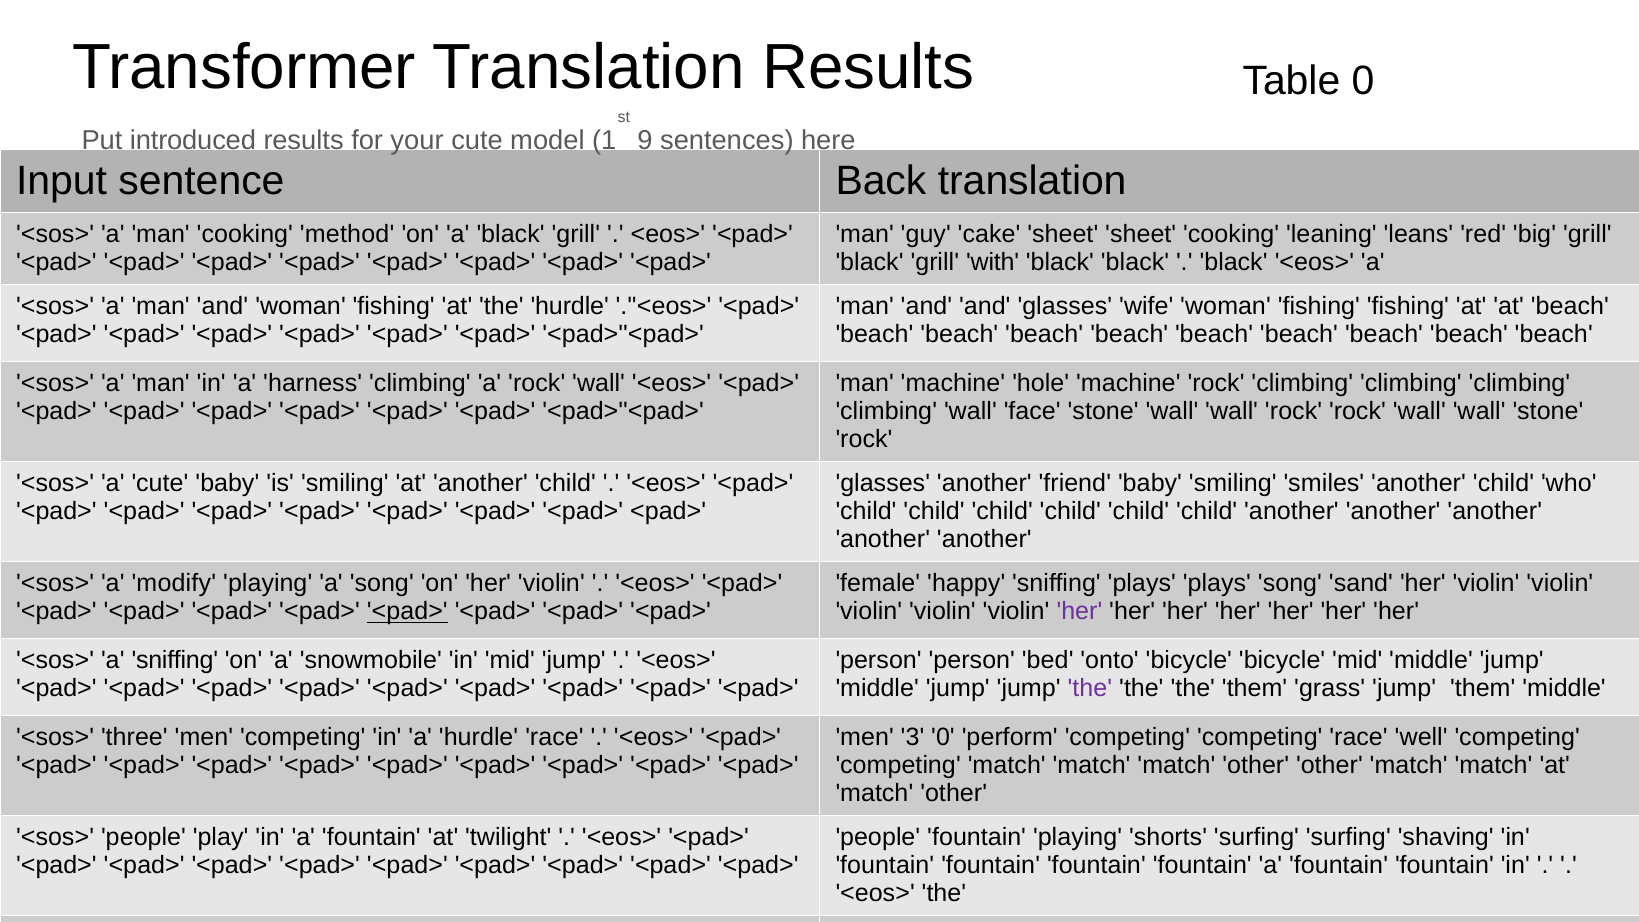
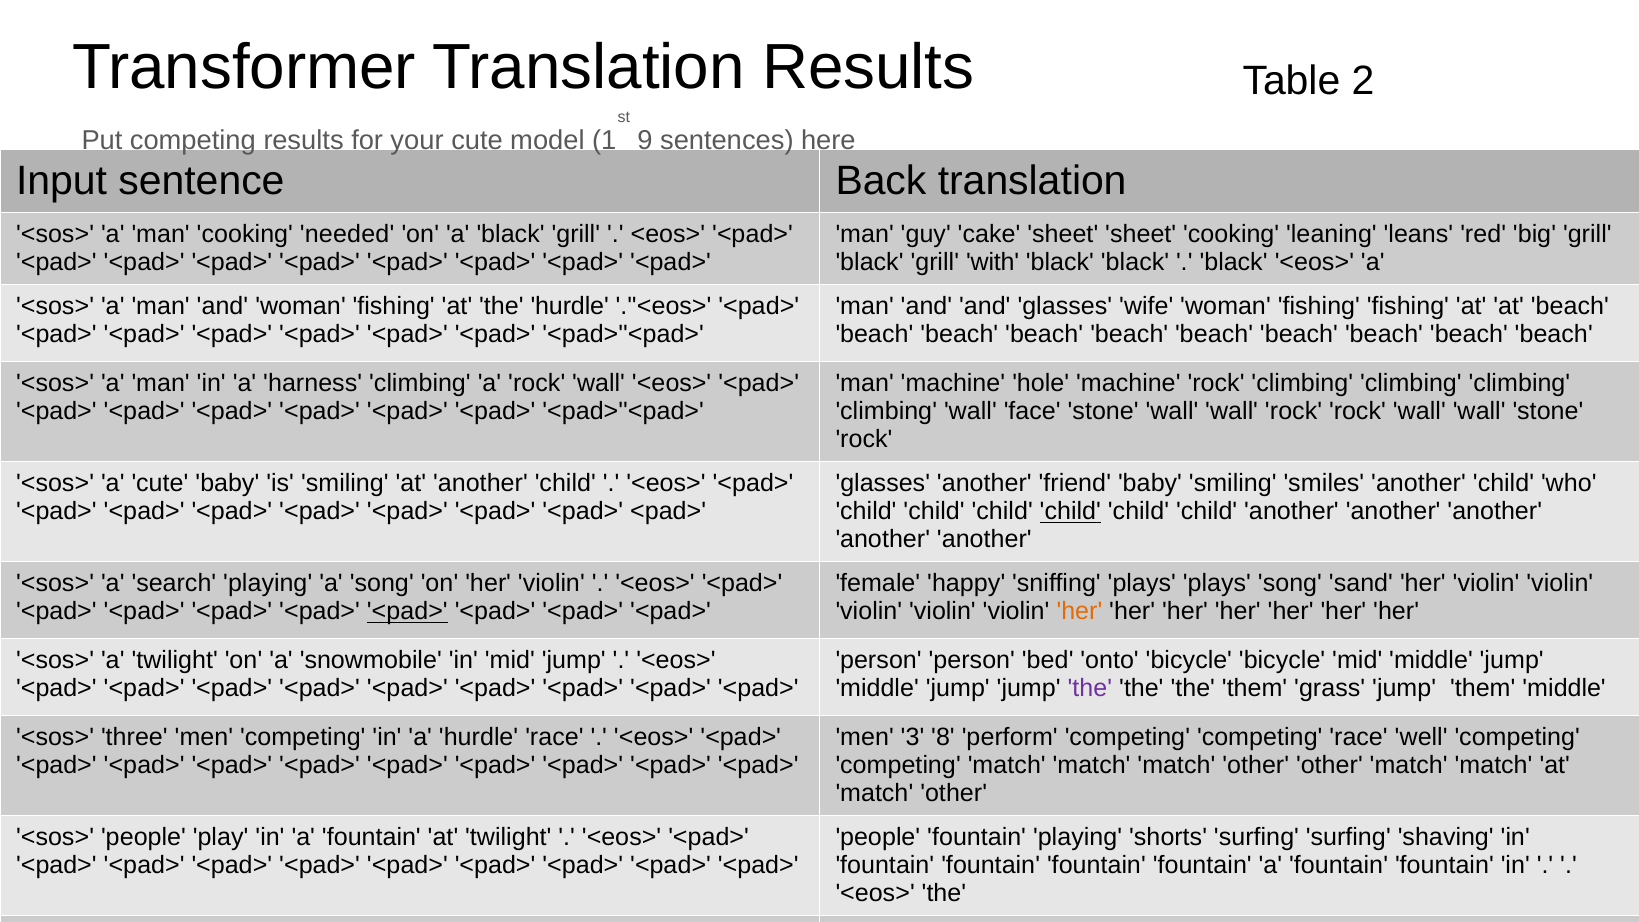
Table 0: 0 -> 2 (1363, 81)
Put introduced: introduced -> competing (193, 141)
method: method -> needed (347, 234)
child underline: none -> present (1070, 512)
modify: modify -> search (174, 584)
her colour: purple -> orange (1079, 612)
a sniffing: sniffing -> twilight (175, 661)
3 0: 0 -> 8 (943, 737)
